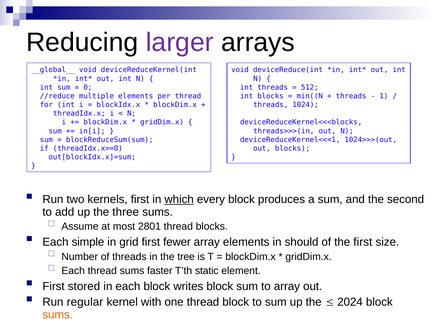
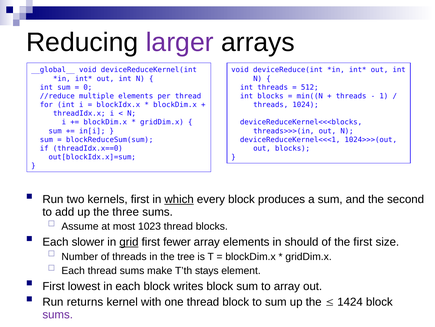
2801: 2801 -> 1023 (149, 226)
simple: simple -> slower (88, 241)
grid underline: none -> present (129, 241)
faster: faster -> make (160, 270)
static: static -> stays (207, 270)
stored: stored -> lowest (84, 286)
regular: regular -> returns (85, 301)
2024: 2024 -> 1424 (350, 301)
sums colour: orange -> purple (58, 314)
